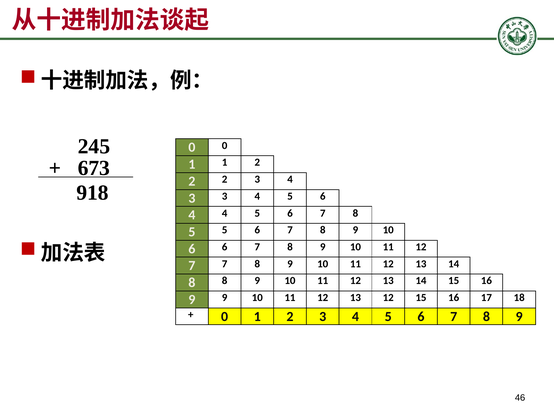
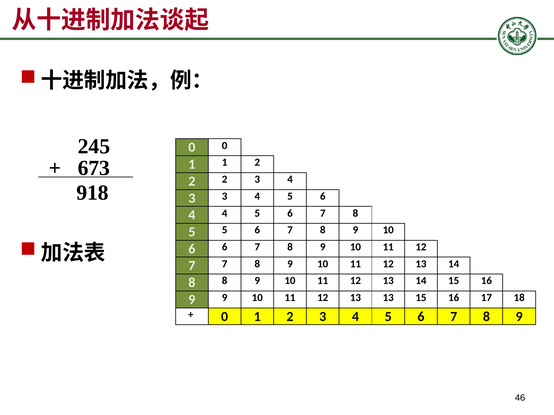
13 12: 12 -> 13 (388, 298)
